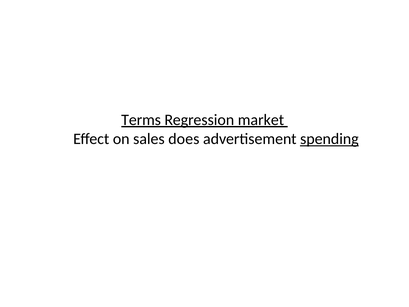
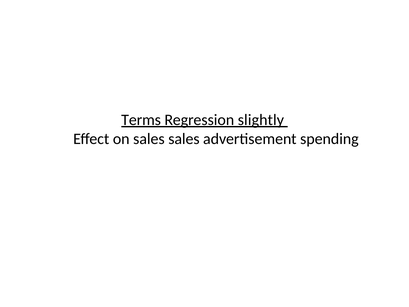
market: market -> slightly (261, 120)
sales does: does -> sales (184, 139)
spending underline: present -> none (329, 139)
